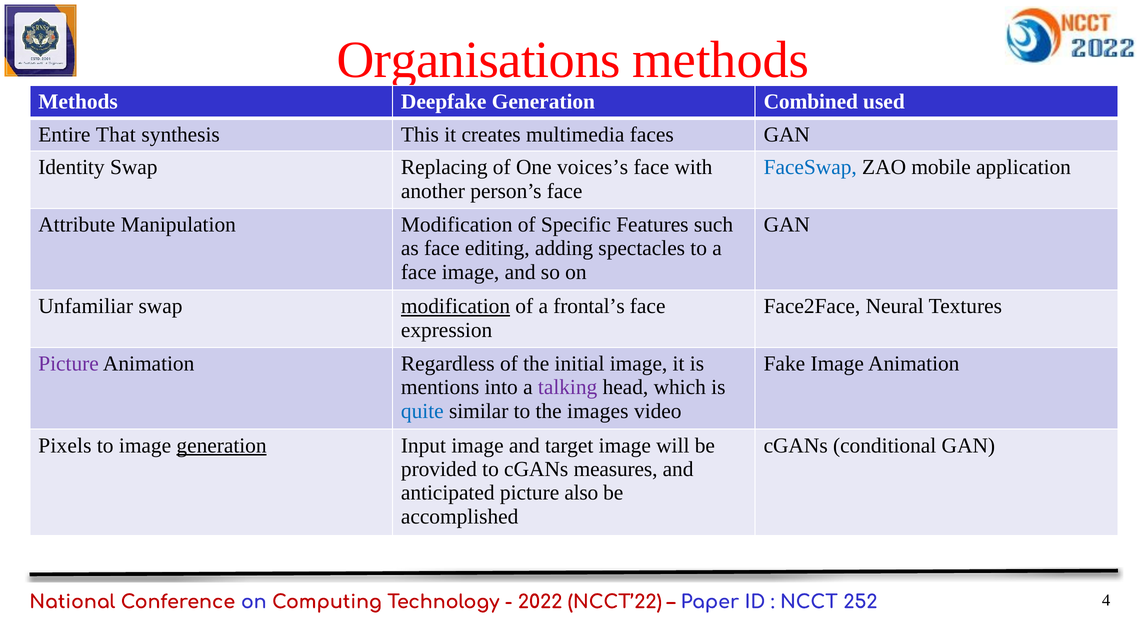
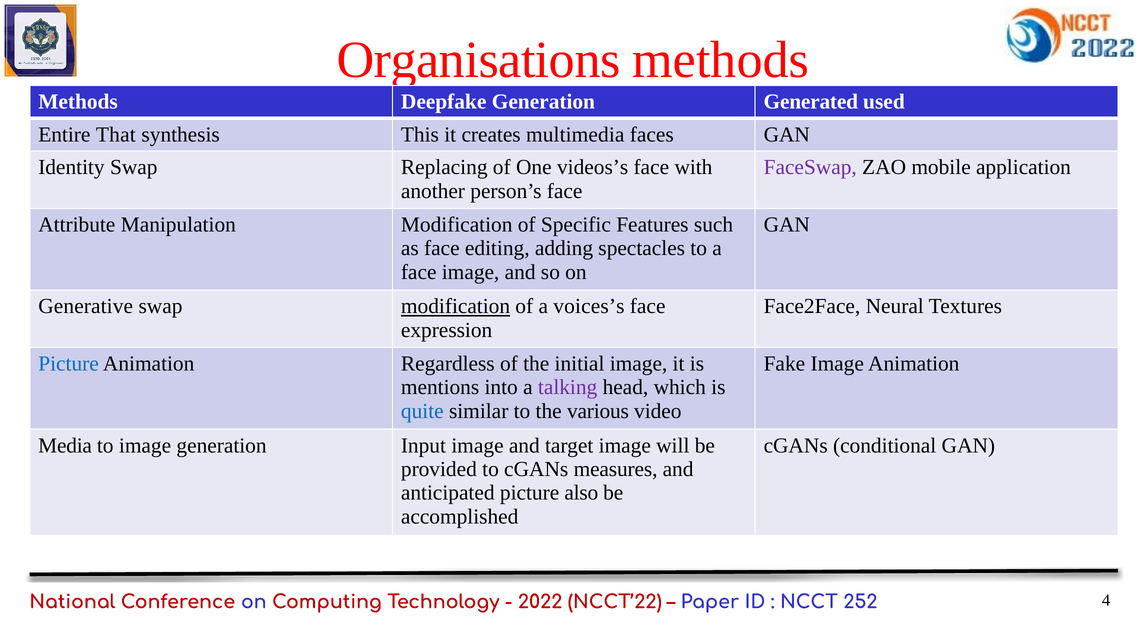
Combined: Combined -> Generated (811, 102)
voices’s: voices’s -> videos’s (593, 167)
FaceSwap colour: blue -> purple (810, 167)
Unfamiliar: Unfamiliar -> Generative (86, 306)
frontal’s: frontal’s -> voices’s (589, 306)
Picture colour: purple -> blue (69, 364)
images: images -> various (598, 411)
Pixels: Pixels -> Media (65, 445)
generation underline: present -> none (222, 445)
